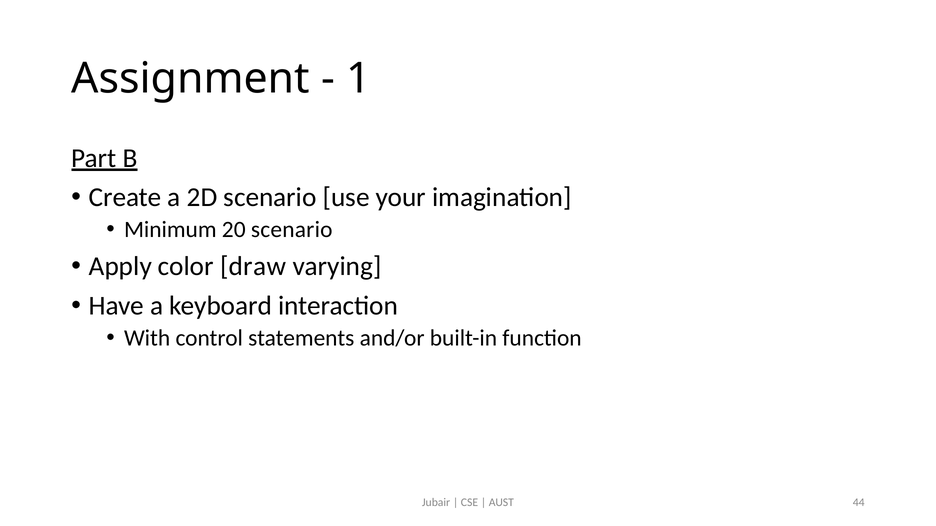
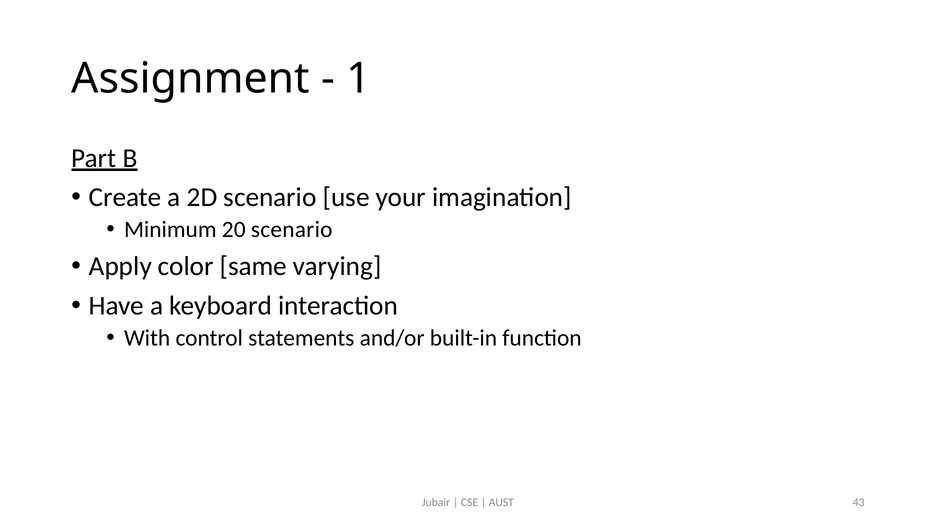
draw: draw -> same (253, 267)
44: 44 -> 43 (859, 503)
